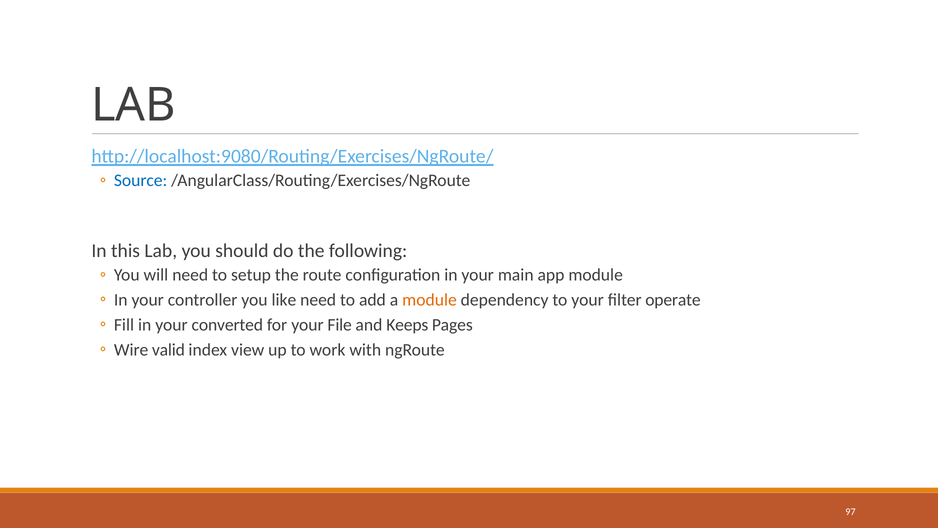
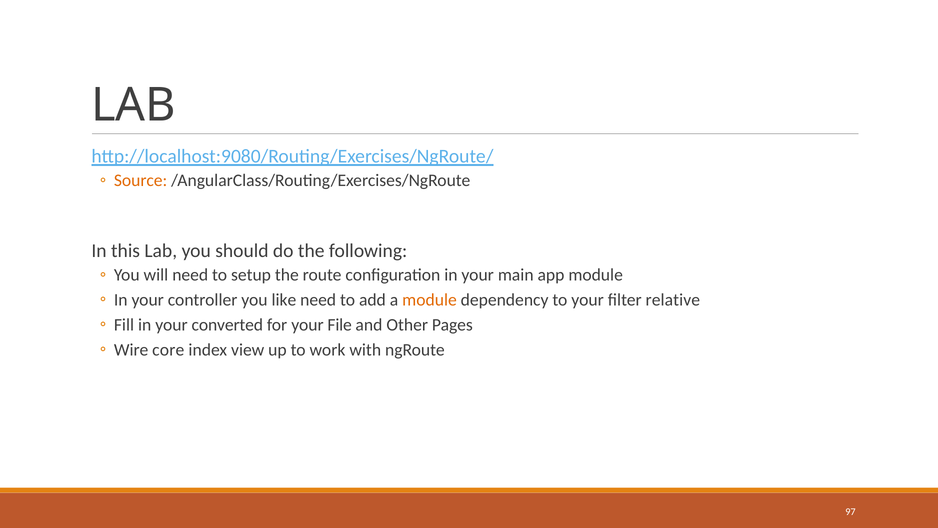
Source colour: blue -> orange (141, 180)
operate: operate -> relative (673, 300)
Keeps: Keeps -> Other (407, 325)
valid: valid -> core (168, 349)
